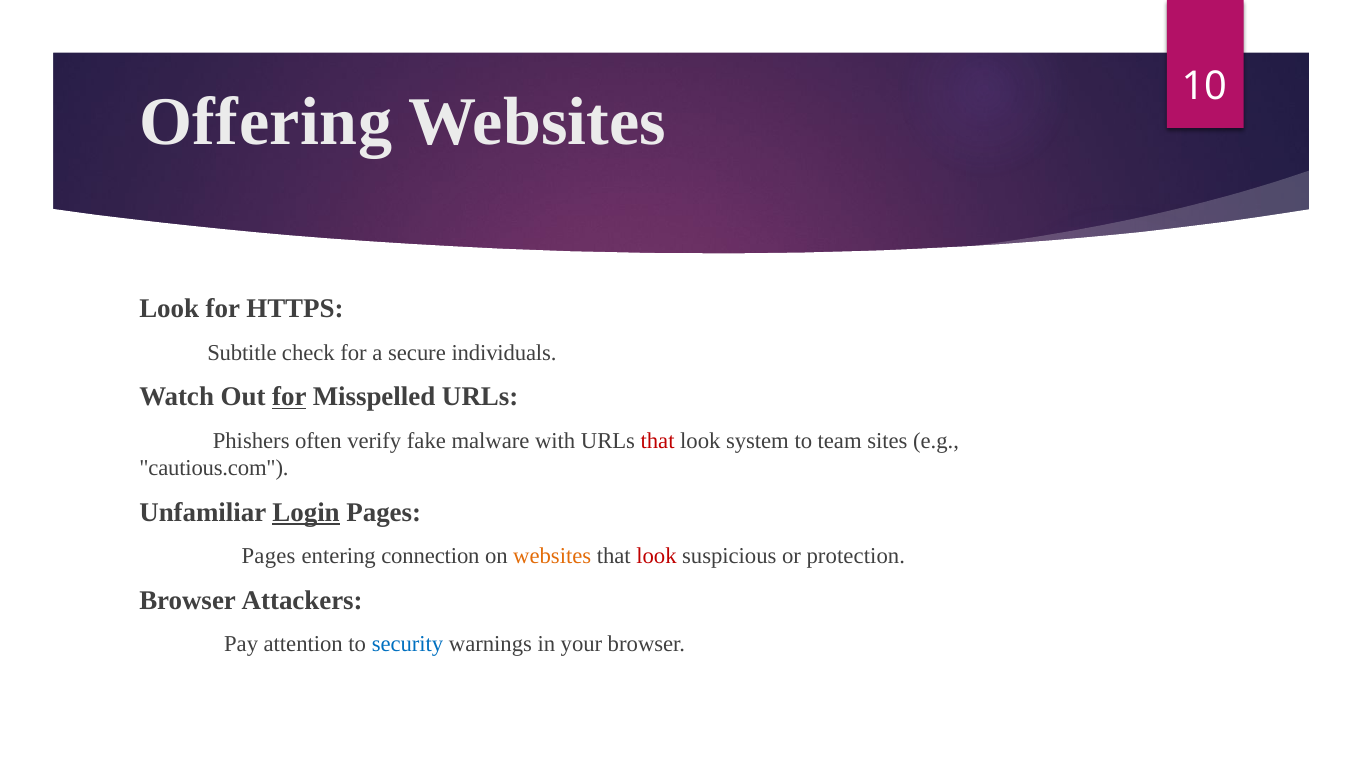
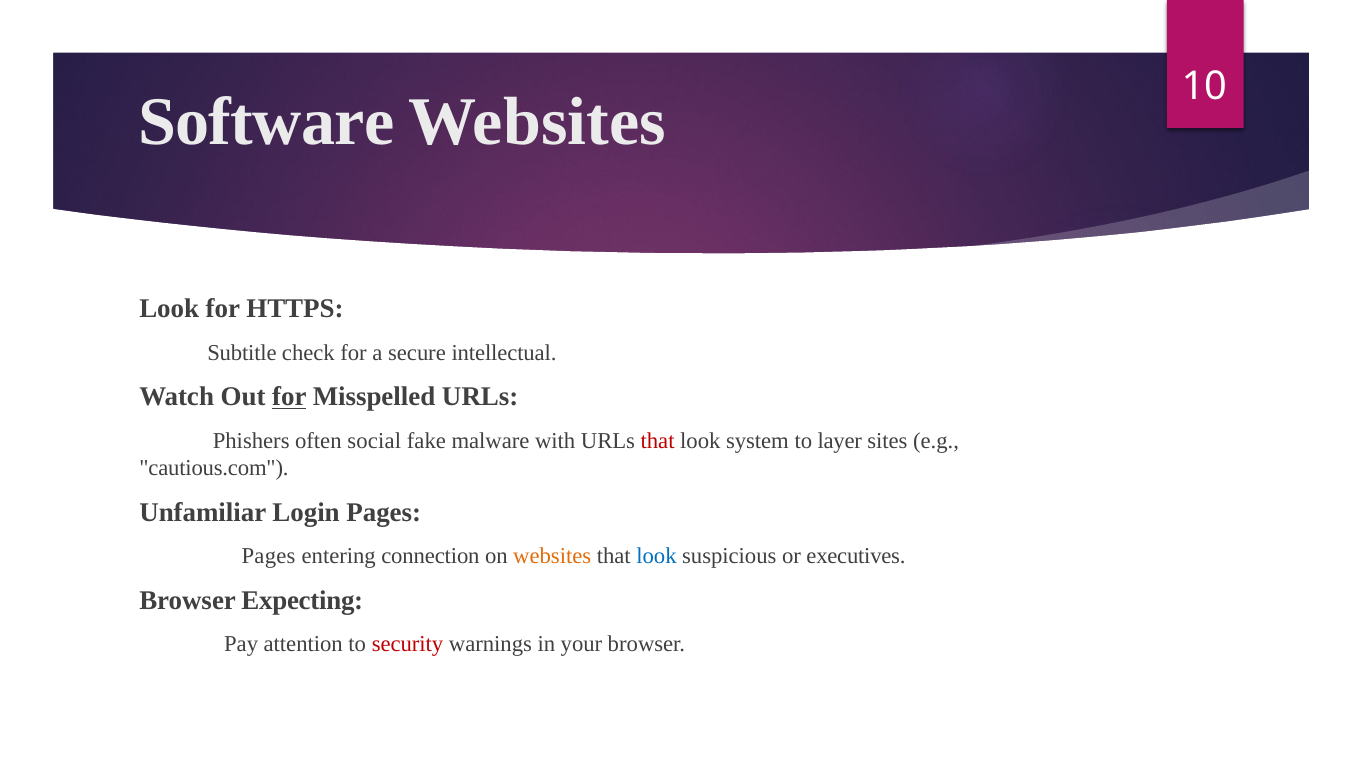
Offering: Offering -> Software (266, 122)
individuals: individuals -> intellectual (504, 352)
verify: verify -> social (374, 440)
team: team -> layer (840, 440)
Login underline: present -> none (306, 512)
look colour: red -> blue (656, 556)
protection: protection -> executives (856, 556)
Attackers: Attackers -> Expecting (302, 600)
security colour: blue -> red (408, 644)
